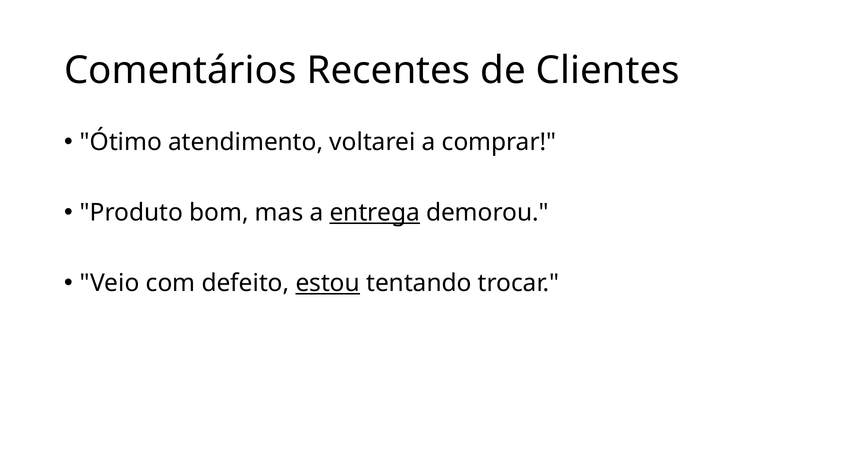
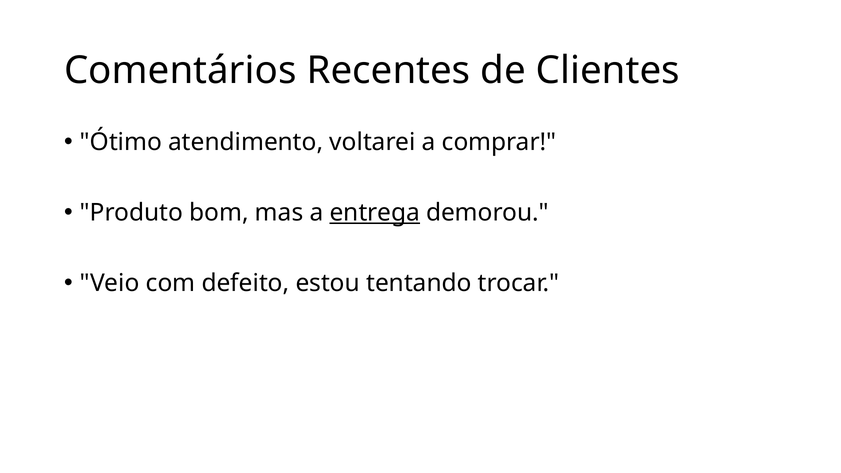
estou underline: present -> none (328, 283)
